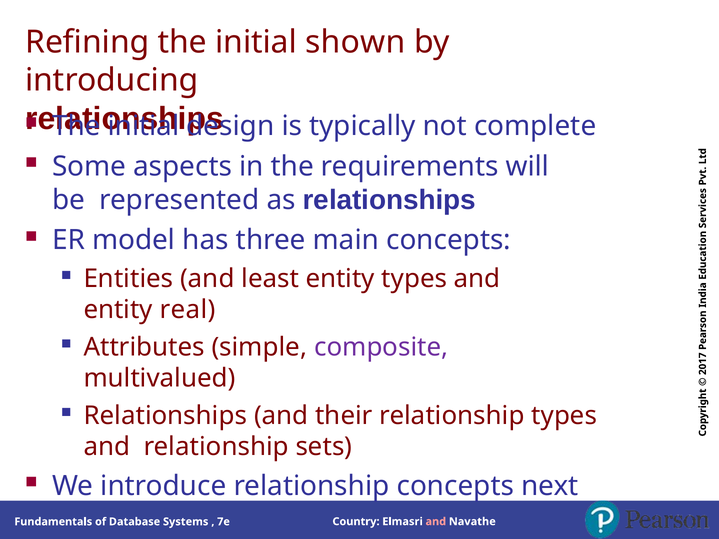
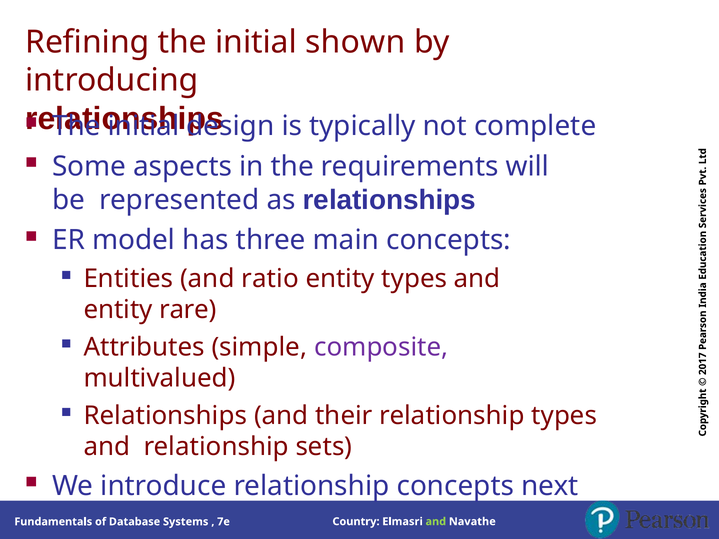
least: least -> ratio (270, 279)
real: real -> rare (188, 310)
and colour: pink -> light green (436, 522)
